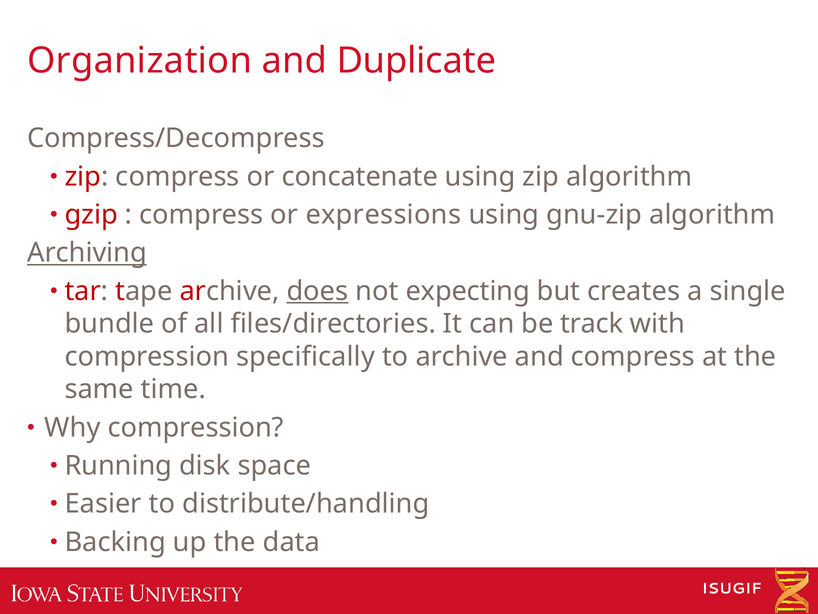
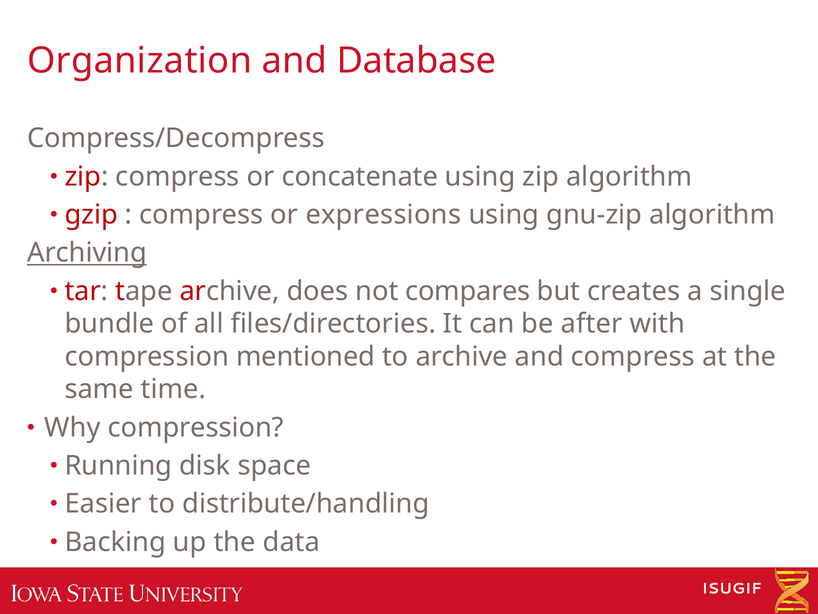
Duplicate: Duplicate -> Database (416, 60)
does underline: present -> none (318, 291)
expecting: expecting -> compares (468, 291)
track: track -> after (592, 324)
specifically: specifically -> mentioned (306, 356)
